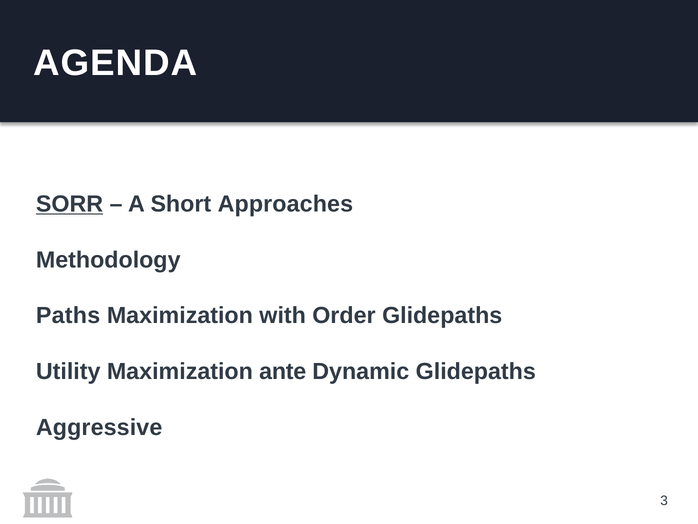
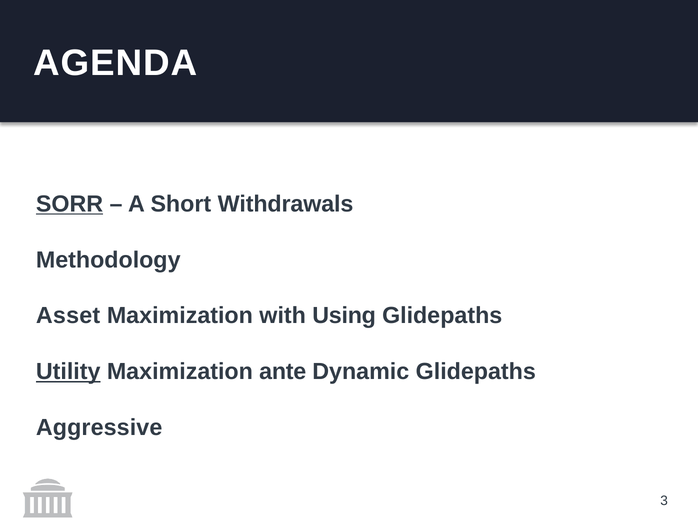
Approaches: Approaches -> Withdrawals (285, 204)
Paths: Paths -> Asset (68, 315)
Order: Order -> Using (344, 315)
Utility underline: none -> present (68, 371)
